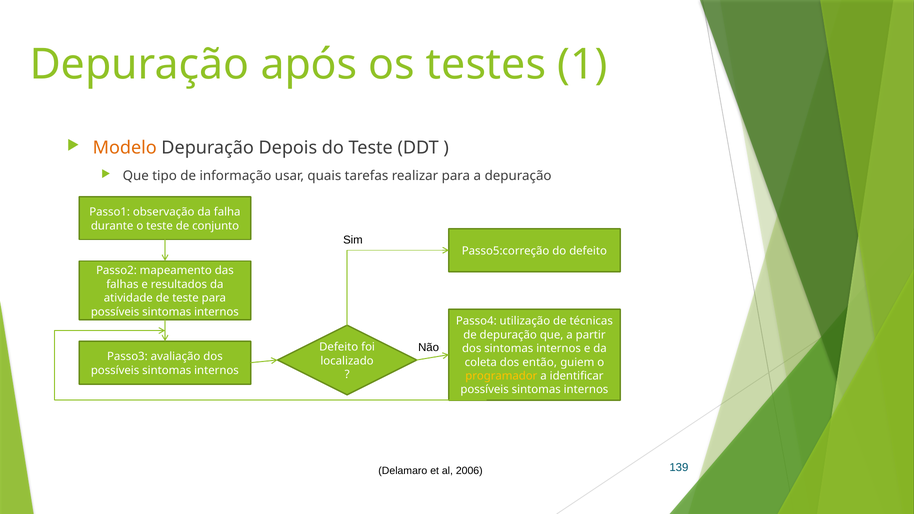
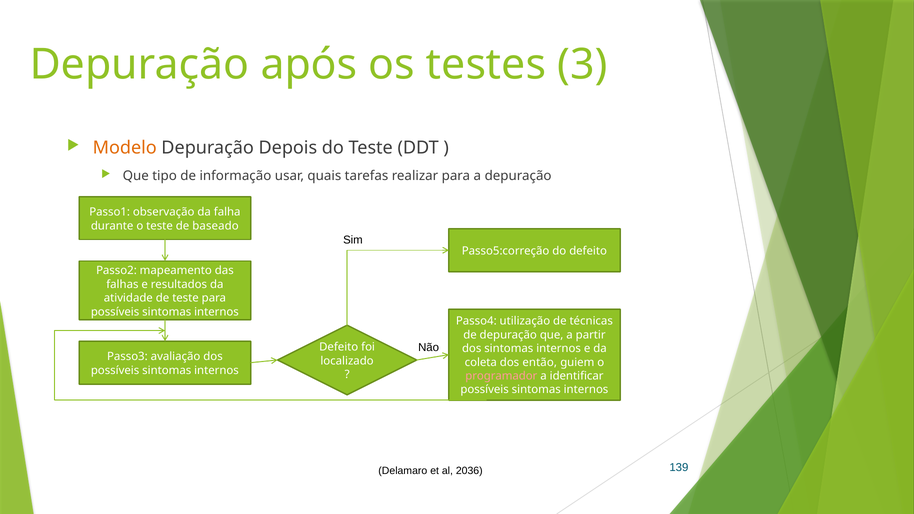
1: 1 -> 3 (582, 64)
conjunto: conjunto -> baseado (216, 226)
programador colour: yellow -> pink (501, 376)
2006: 2006 -> 2036 (469, 471)
